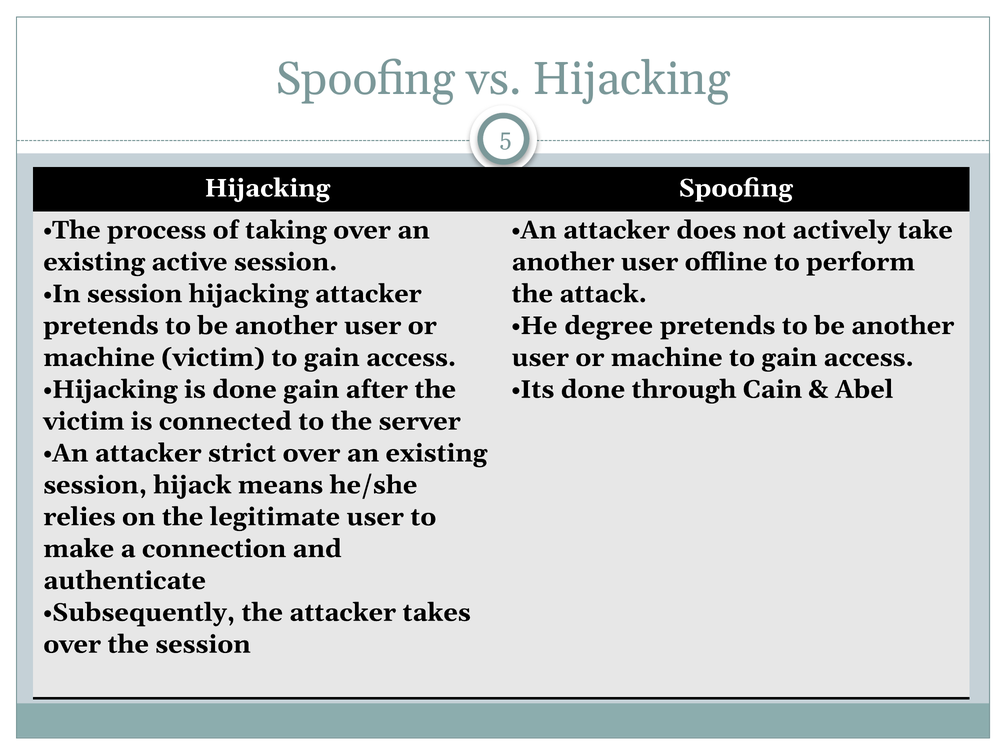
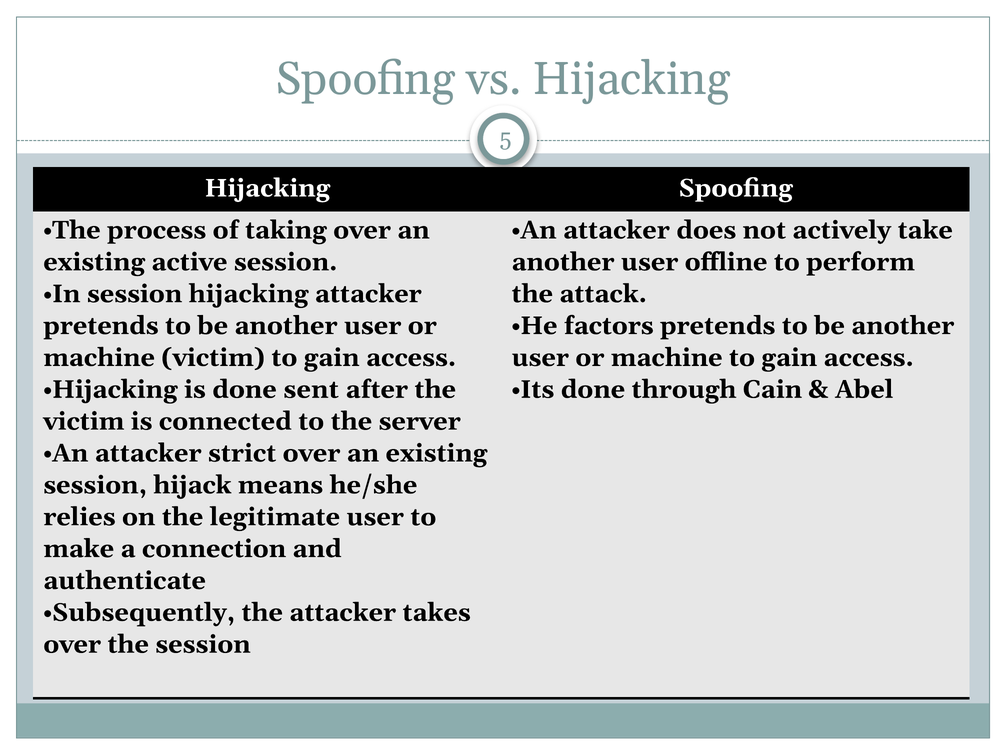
degree: degree -> factors (609, 326)
done gain: gain -> sent (311, 390)
